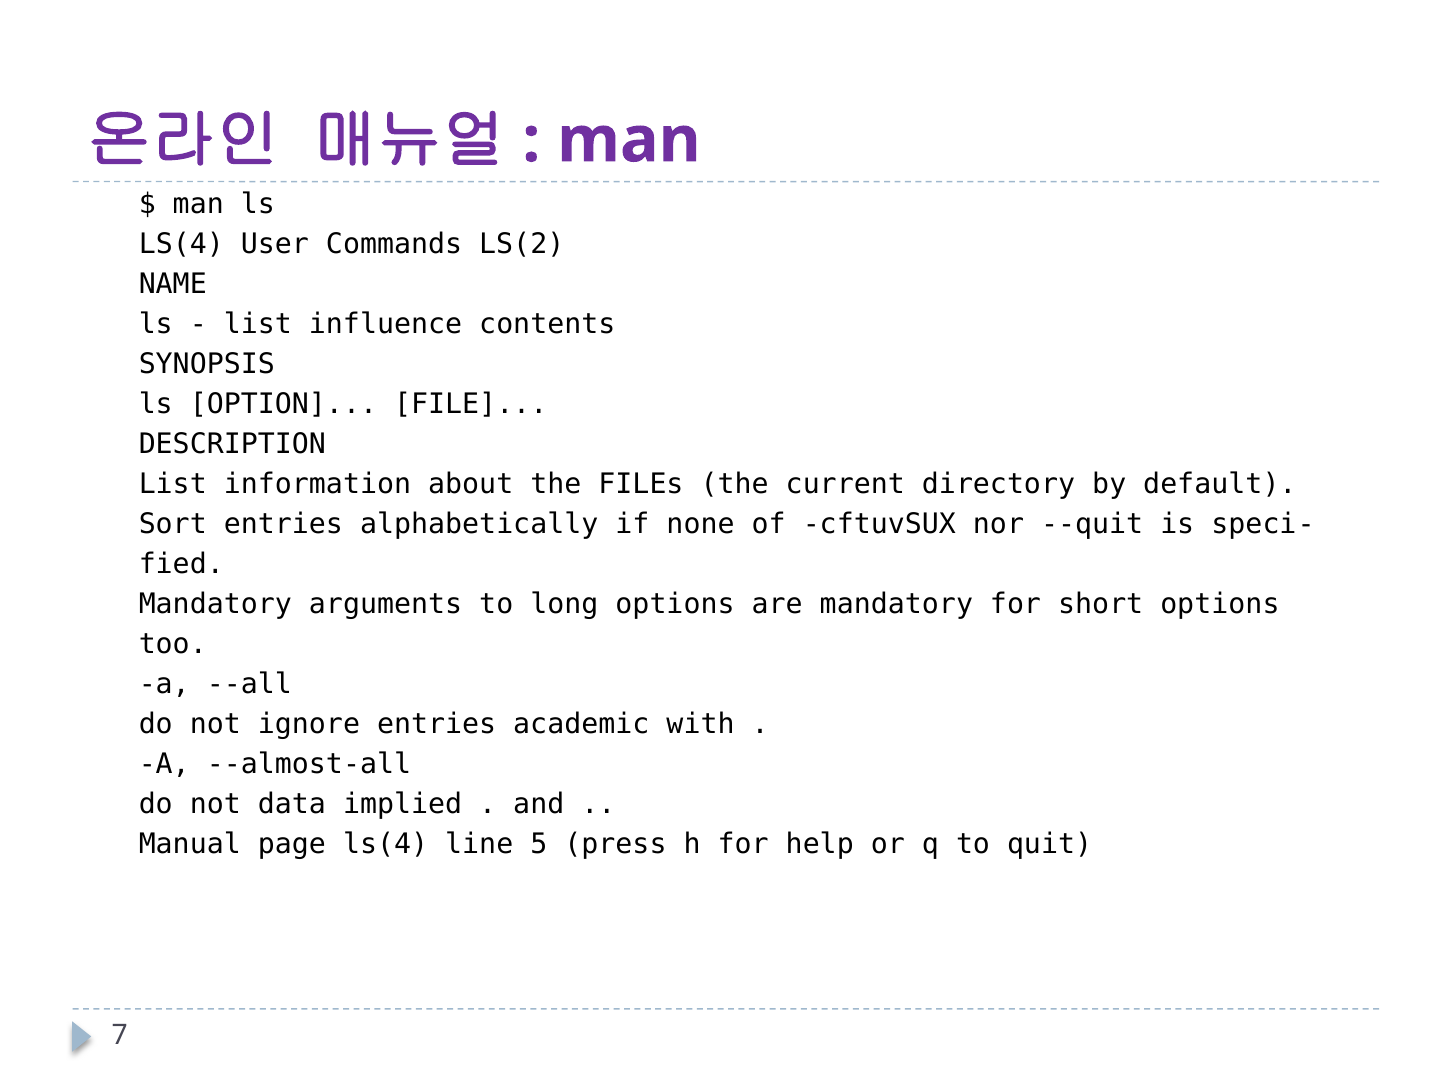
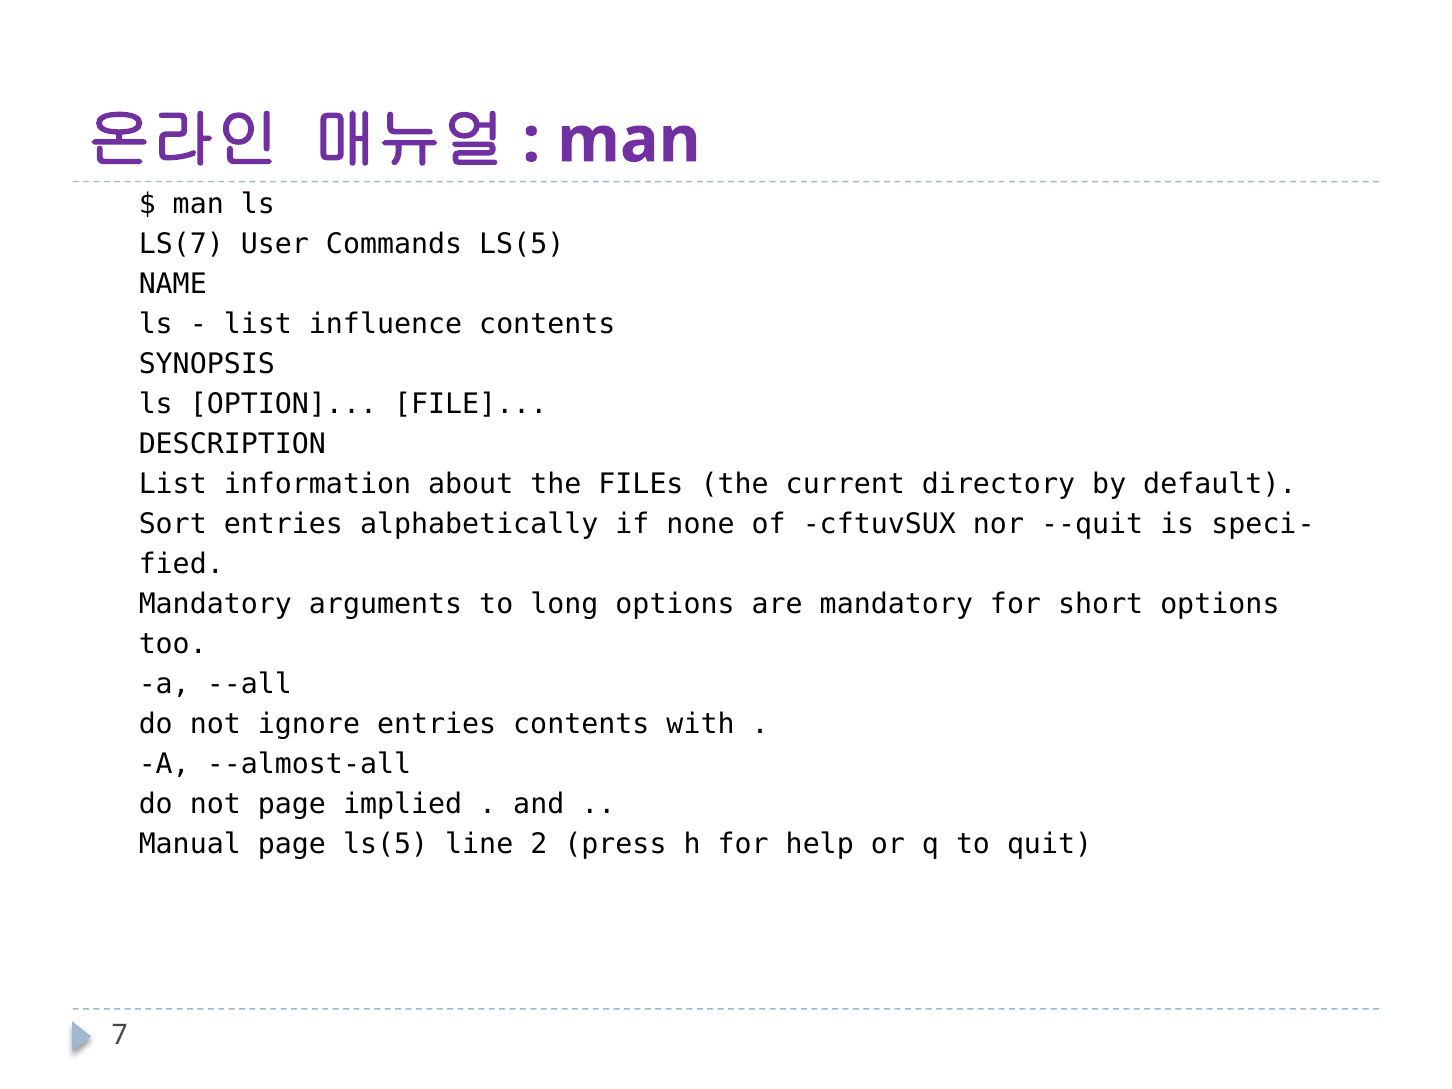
LS(4: LS(4 -> LS(7 (181, 245)
Commands LS(2: LS(2 -> LS(5 (522, 245)
entries academic: academic -> contents (581, 724)
not data: data -> page (292, 804)
page ls(4: ls(4 -> ls(5 (386, 844)
5: 5 -> 2 (539, 844)
